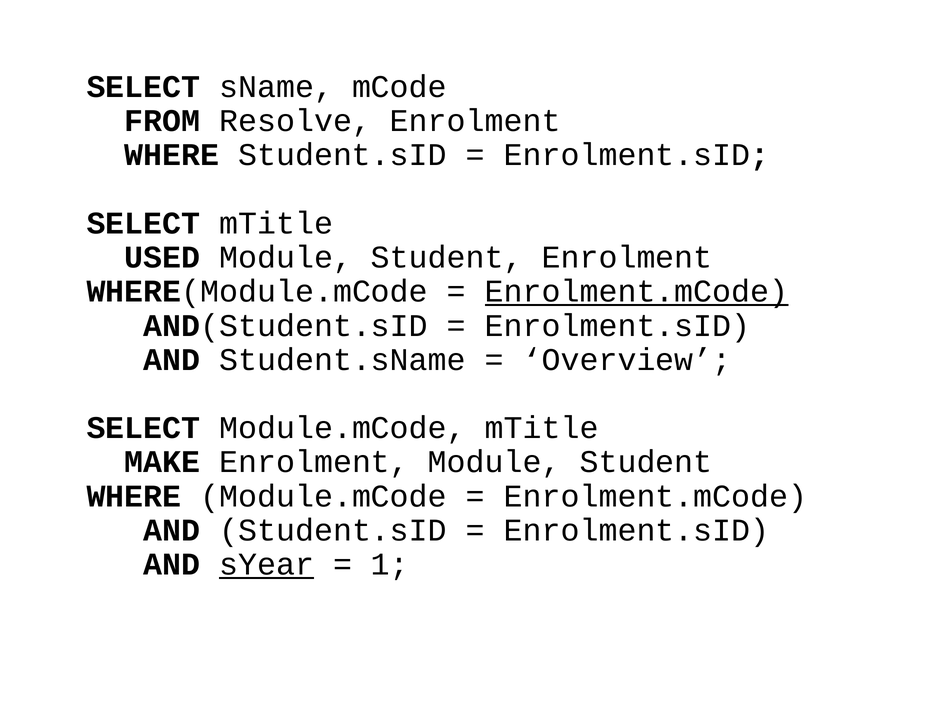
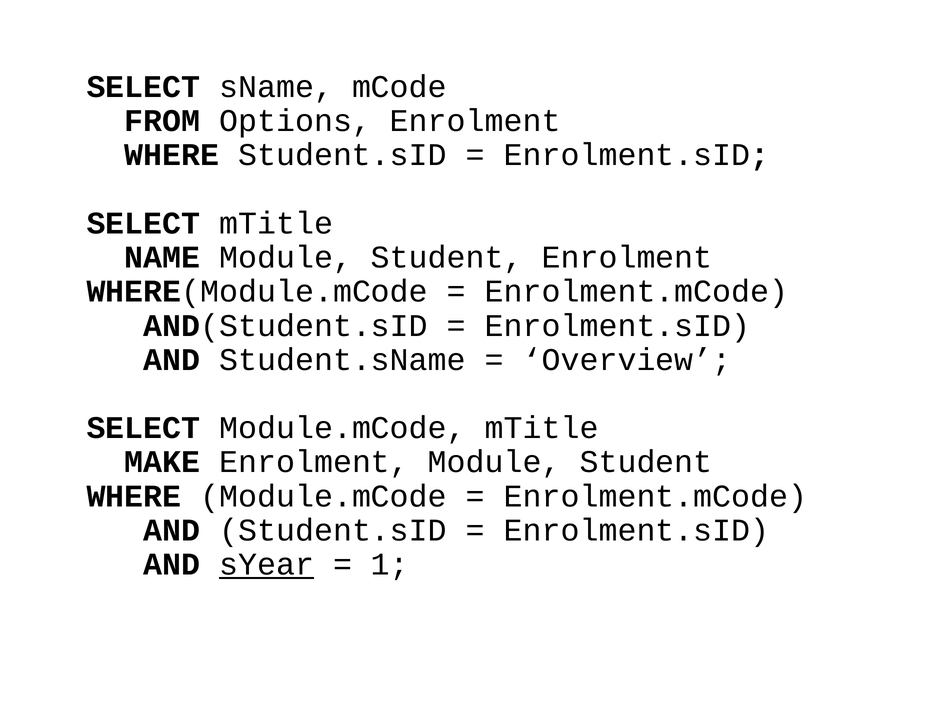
Resolve: Resolve -> Options (295, 121)
USED: USED -> NAME (162, 257)
Enrolment.mCode underline: present -> none (637, 291)
